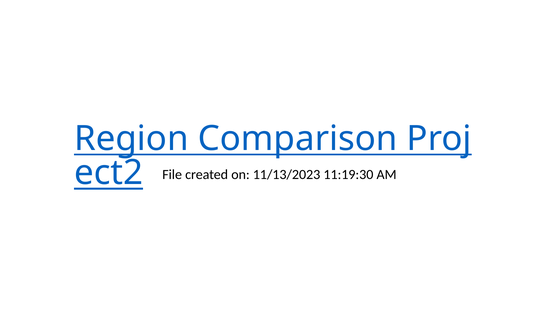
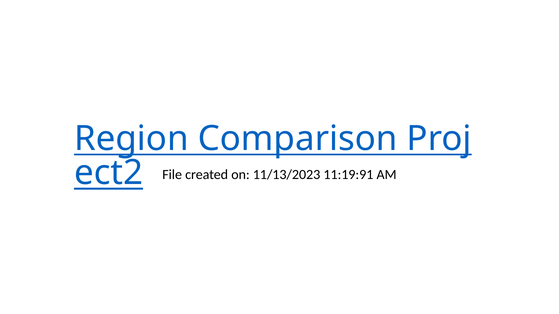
11:19:30: 11:19:30 -> 11:19:91 (348, 175)
